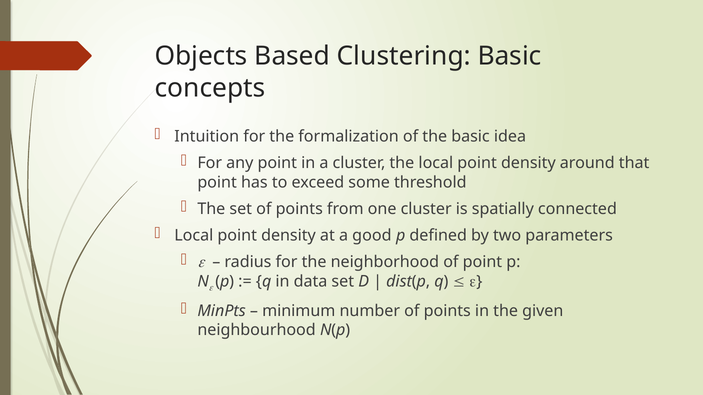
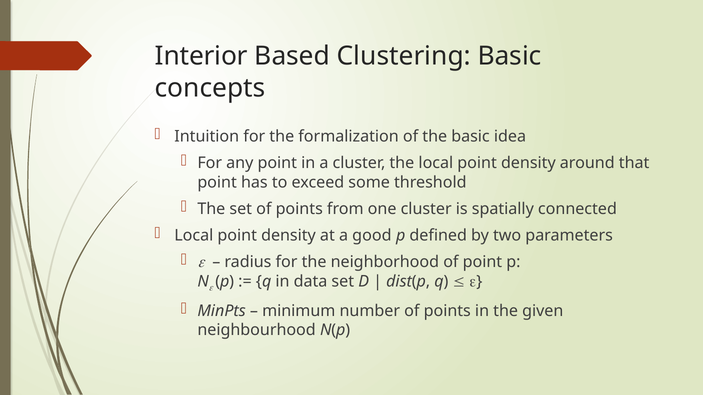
Objects: Objects -> Interior (201, 56)
